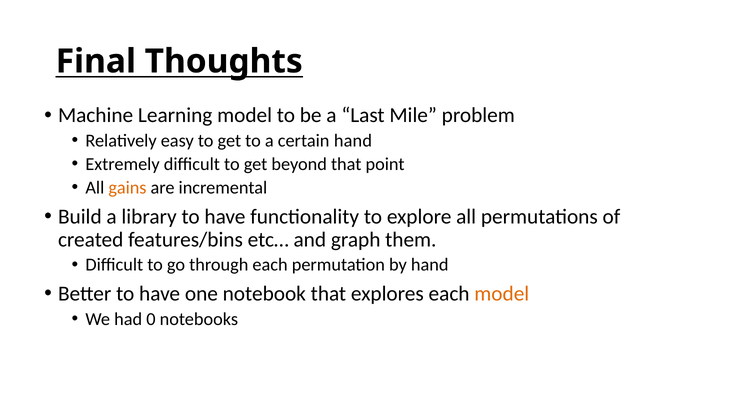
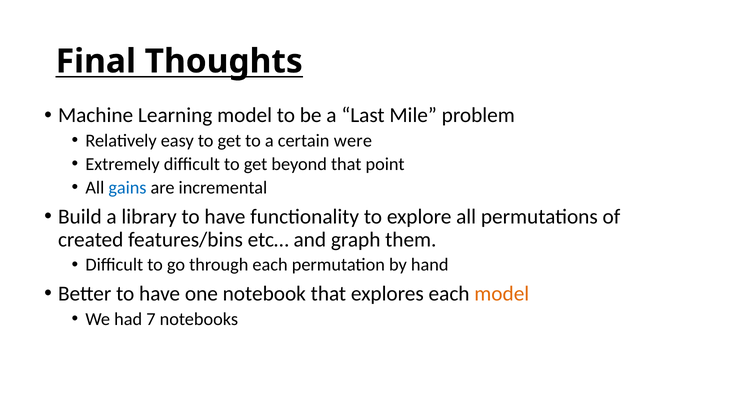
certain hand: hand -> were (353, 141)
gains colour: orange -> blue (127, 188)
0: 0 -> 7 (151, 319)
